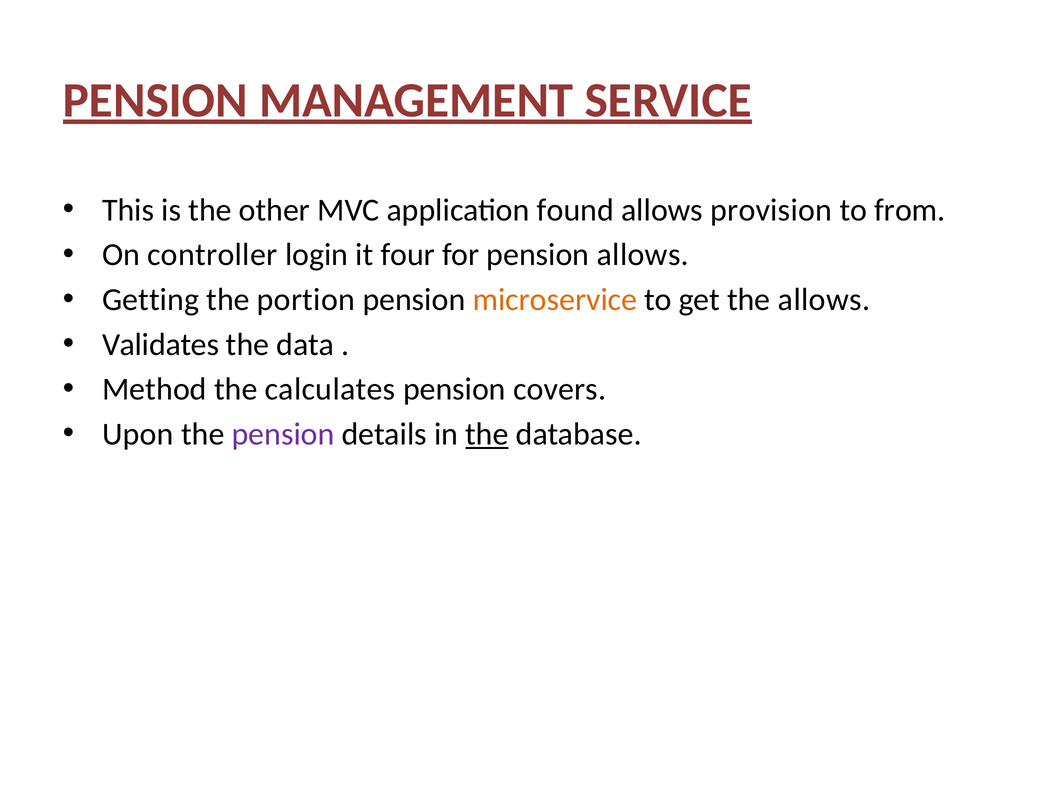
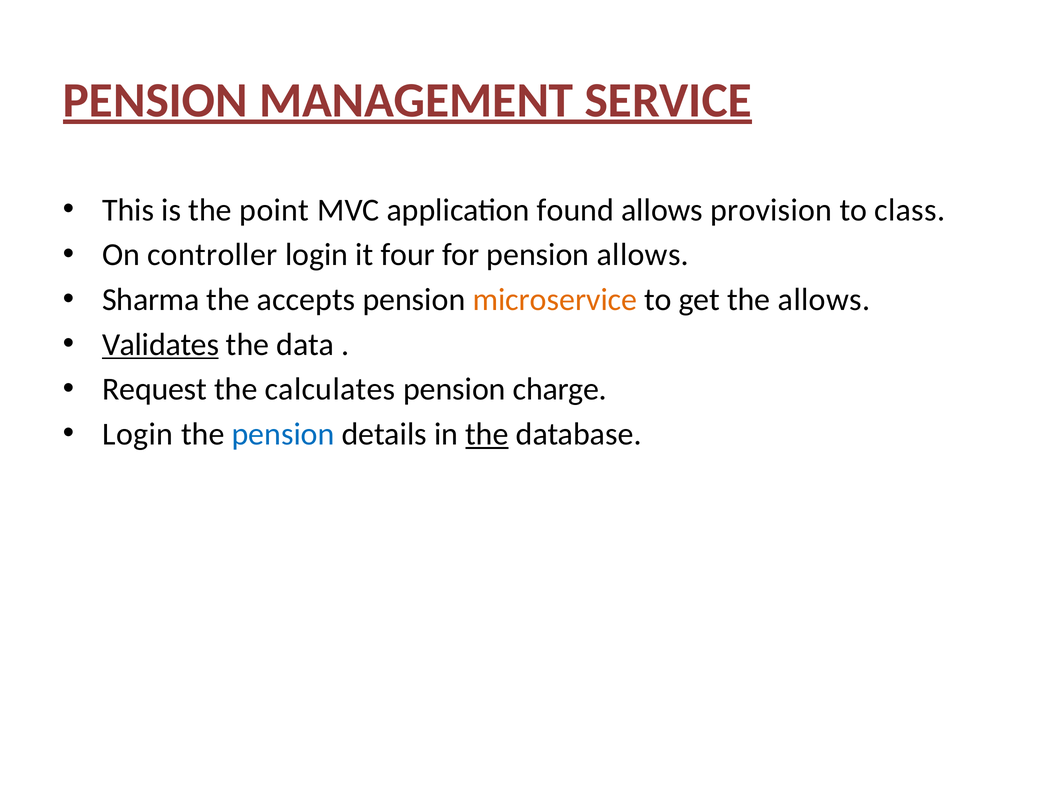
other: other -> point (274, 210)
from: from -> class (910, 210)
Getting: Getting -> Sharma (151, 299)
portion: portion -> accepts (306, 299)
Validates underline: none -> present (161, 344)
Method: Method -> Request (155, 389)
covers: covers -> charge (560, 389)
Upon: Upon -> Login (138, 434)
pension colour: purple -> blue (283, 434)
